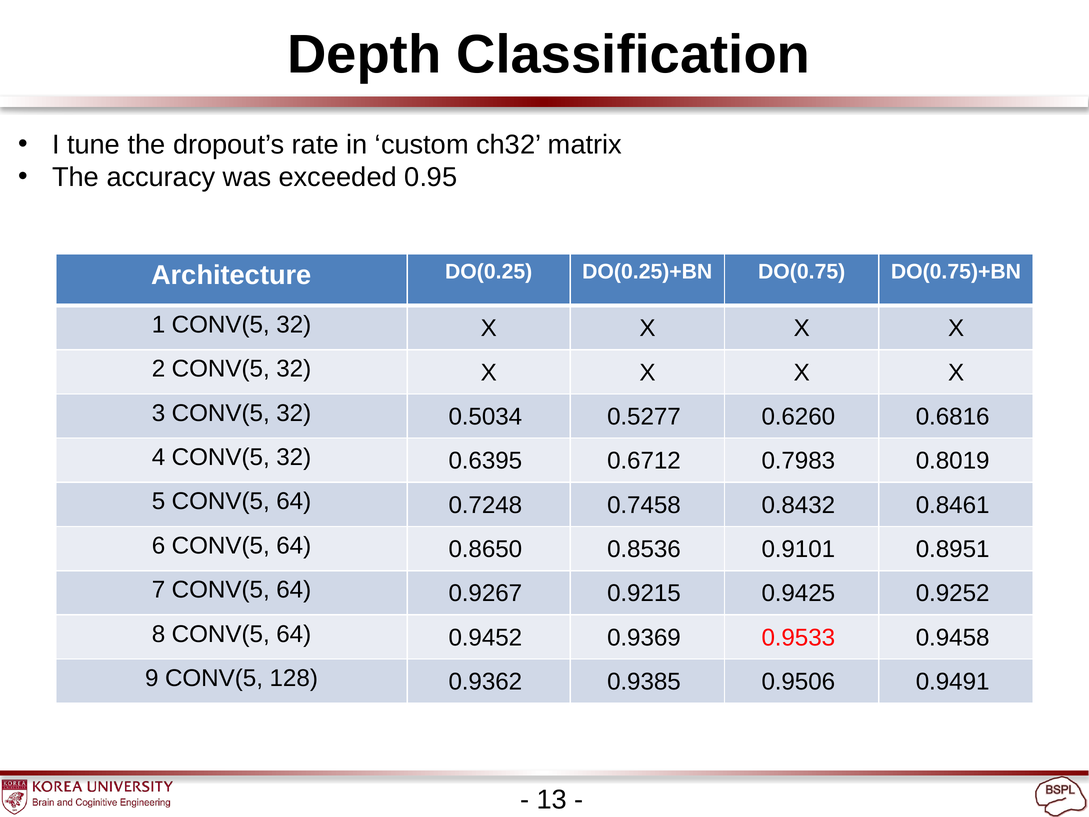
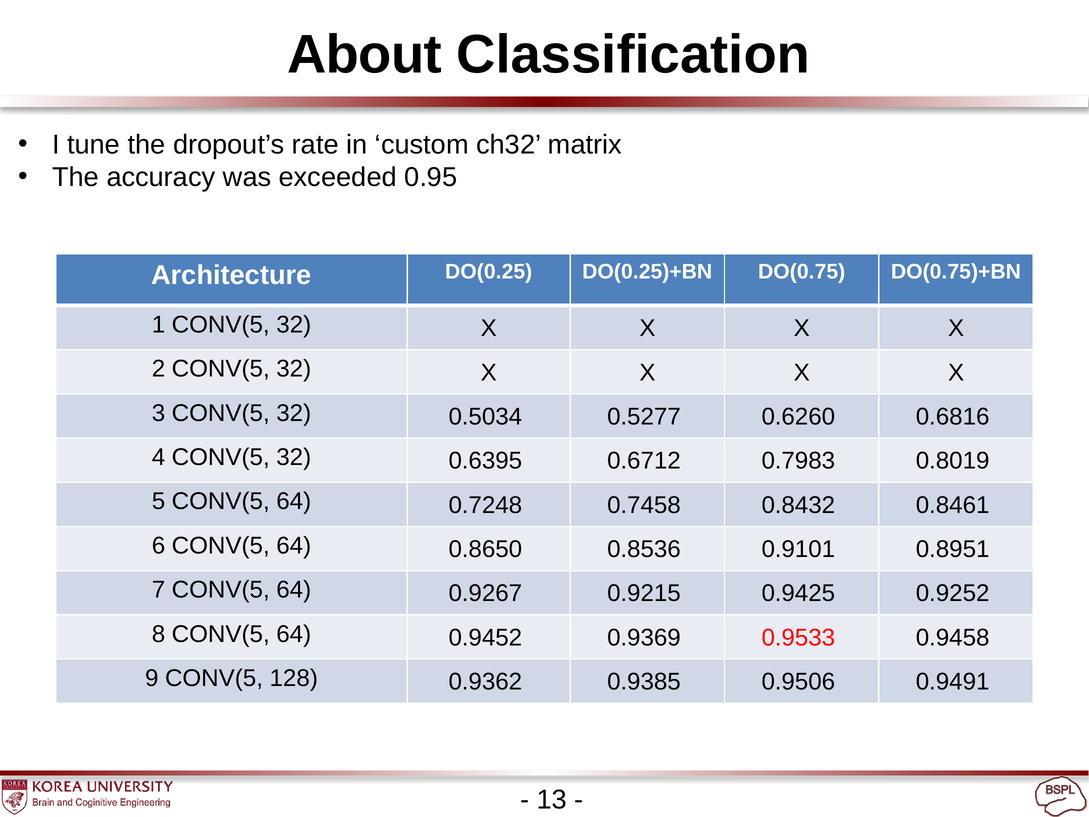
Depth: Depth -> About (364, 55)
